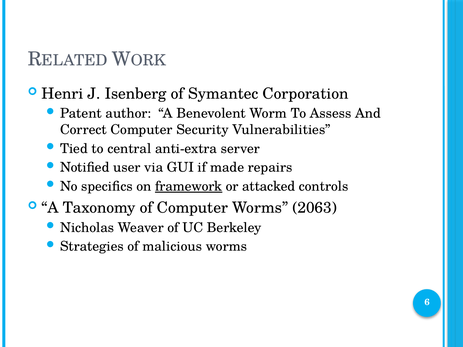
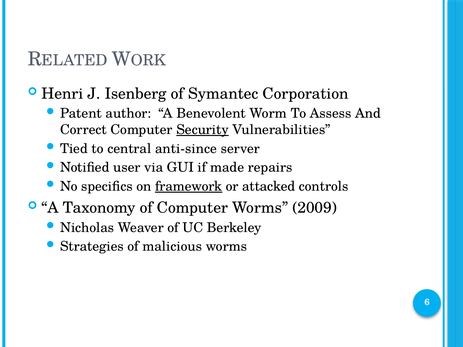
Security underline: none -> present (203, 130)
anti-extra: anti-extra -> anti-since (186, 149)
2063: 2063 -> 2009 (315, 208)
